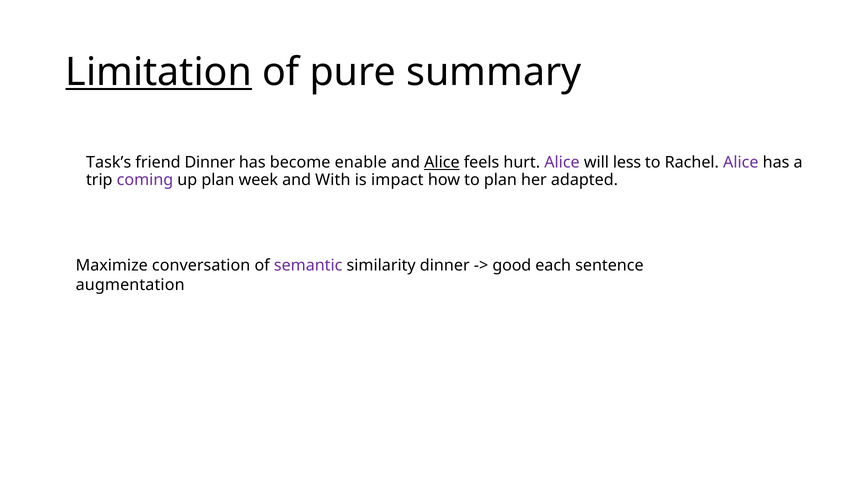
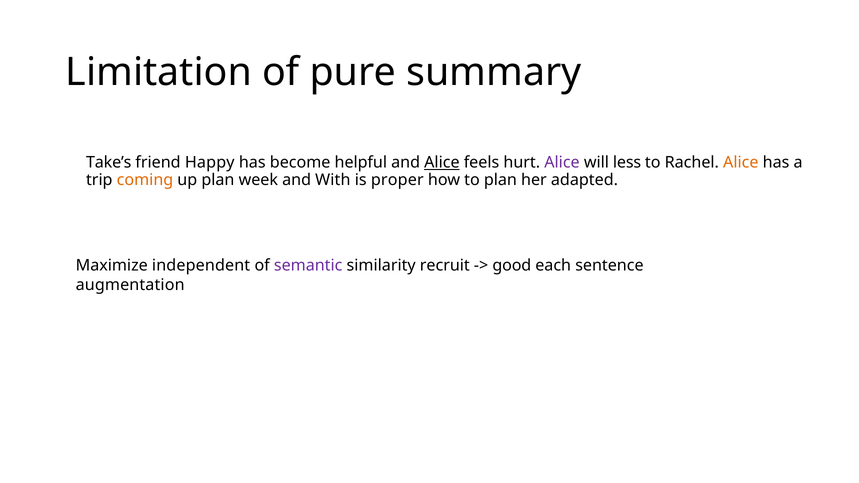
Limitation underline: present -> none (159, 72)
Task’s: Task’s -> Take’s (109, 163)
friend Dinner: Dinner -> Happy (210, 163)
enable: enable -> helpful (361, 163)
Alice colour: purple -> orange (741, 163)
coming colour: purple -> orange (145, 180)
impact: impact -> proper (397, 180)
conversation: conversation -> independent (201, 266)
similarity dinner: dinner -> recruit (445, 266)
